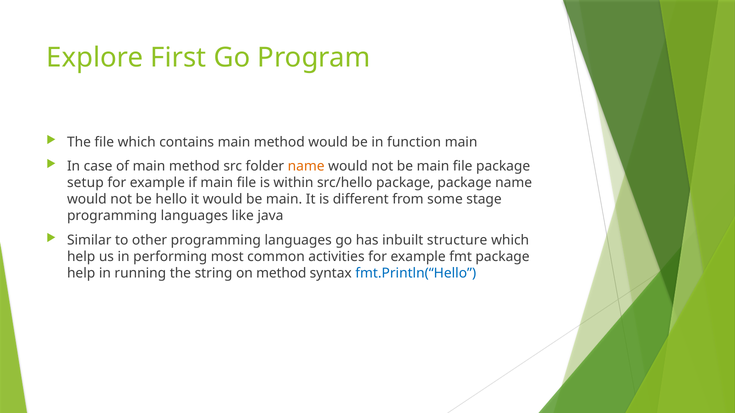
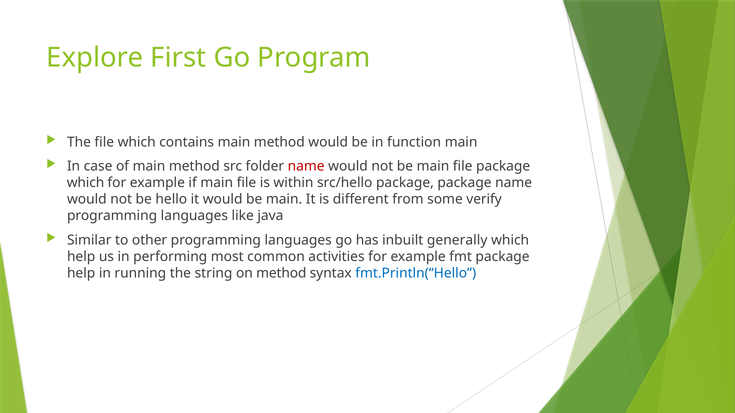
name colour: orange -> red (306, 166)
setup: setup -> which (86, 183)
stage: stage -> verify (484, 200)
structure: structure -> generally (457, 240)
